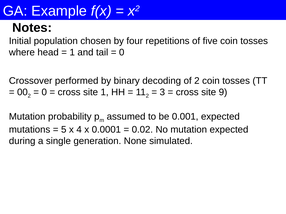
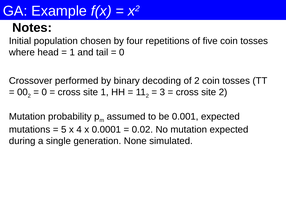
site 9: 9 -> 2 (223, 92)
